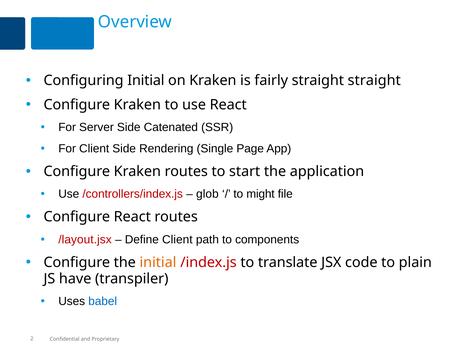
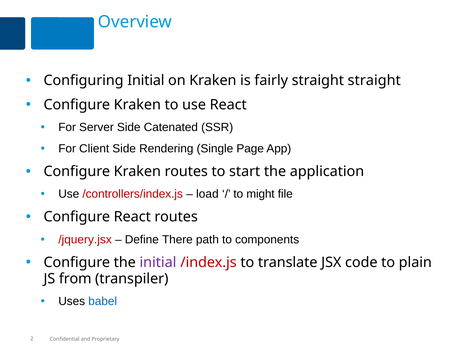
glob: glob -> load (207, 194)
/layout.jsx: /layout.jsx -> /jquery.jsx (85, 239)
Define Client: Client -> There (177, 239)
initial colour: orange -> purple (158, 262)
have: have -> from (75, 278)
